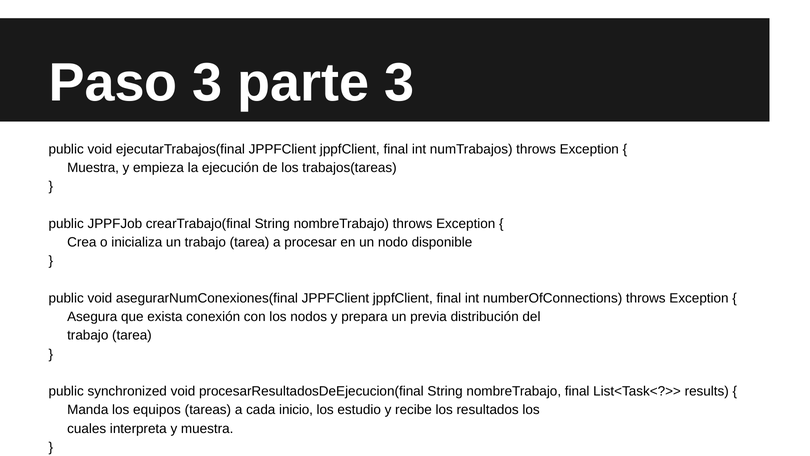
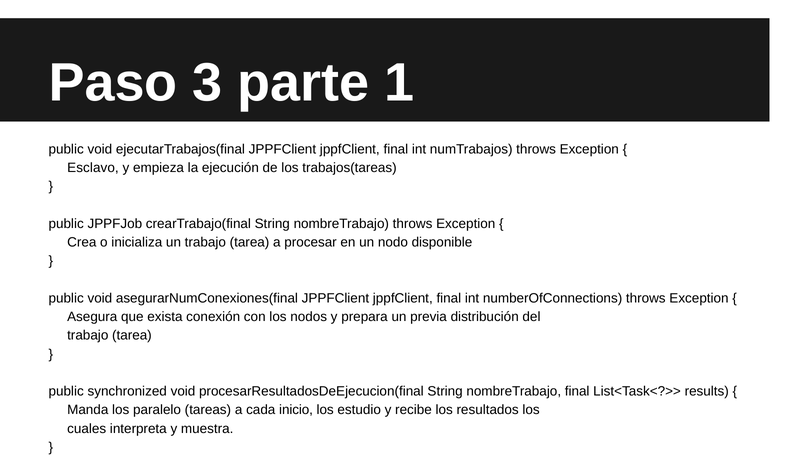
parte 3: 3 -> 1 (399, 83)
Muestra: Muestra -> Esclavo (93, 168)
equipos: equipos -> paralelo (157, 410)
